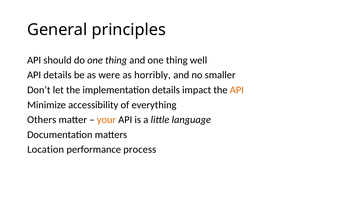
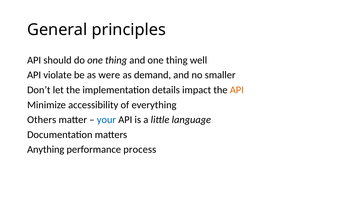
API details: details -> violate (58, 75)
horribly: horribly -> demand (153, 75)
your colour: orange -> blue (106, 120)
Location: Location -> Anything (46, 150)
